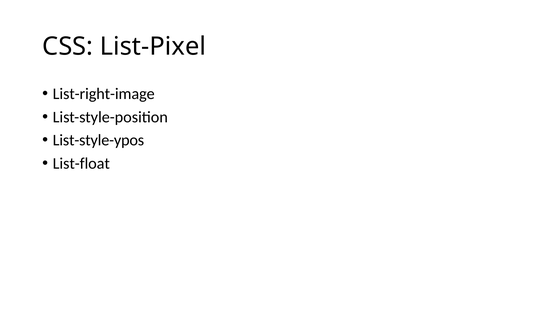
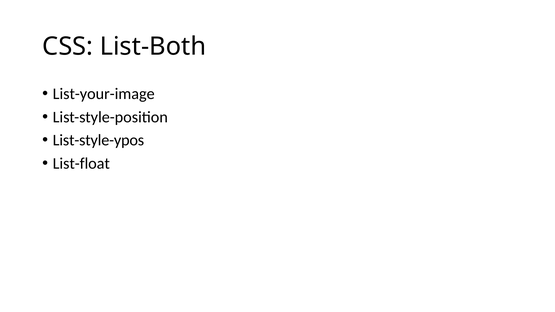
List-Pixel: List-Pixel -> List-Both (153, 47)
List-right-image: List-right-image -> List-your-image (104, 94)
